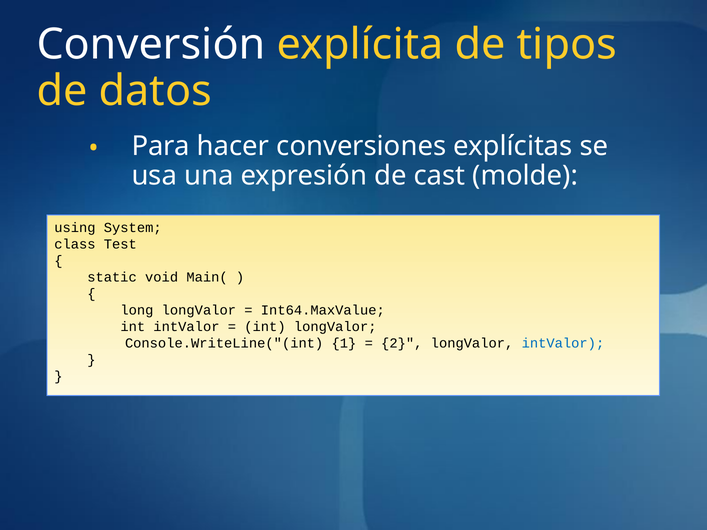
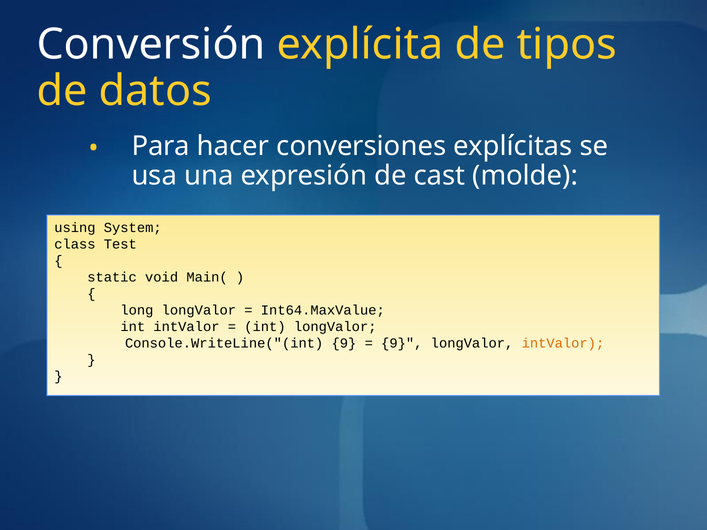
Console.WriteLine("(int 1: 1 -> 9 (344, 343)
2: 2 -> 9 (402, 343)
intValor colour: blue -> orange (563, 343)
